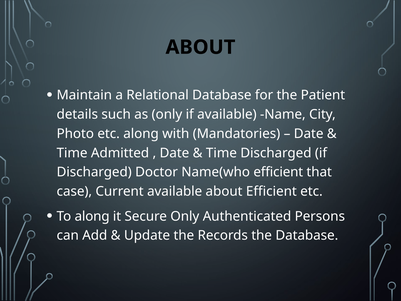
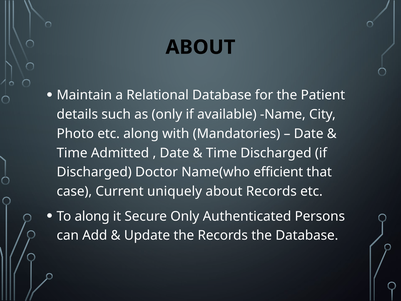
Current available: available -> uniquely (175, 191)
about Efficient: Efficient -> Records (271, 191)
